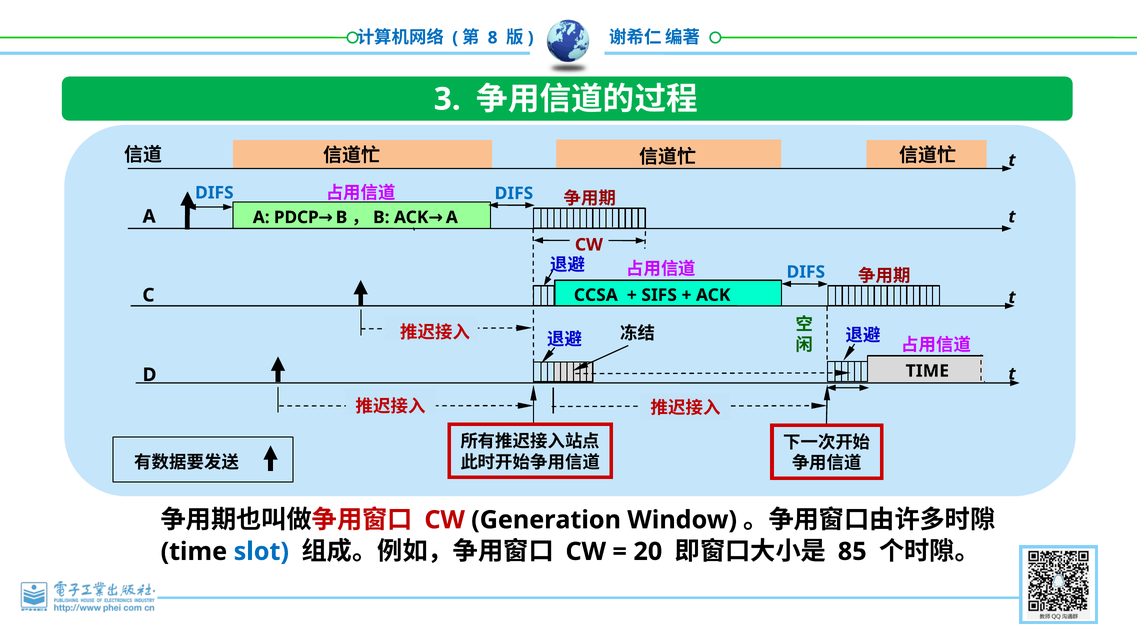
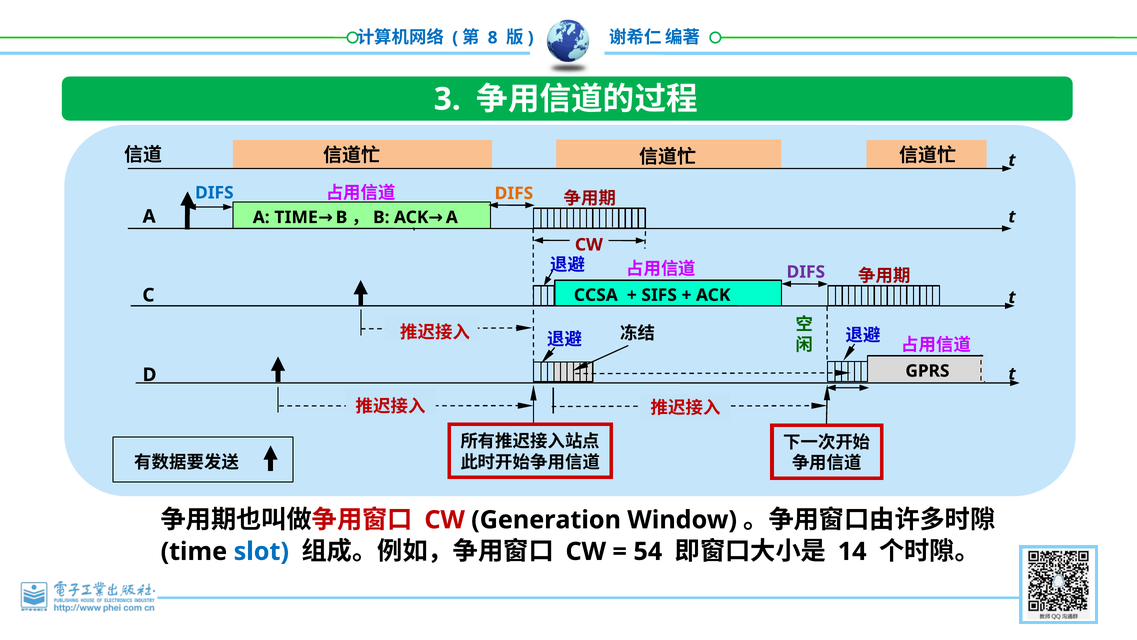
DIFS colour: blue -> orange (514, 193)
A PDCP: PDCP -> TIME (296, 217)
DIFS colour: blue -> purple (806, 272)
TIME: TIME -> GPRS (927, 371)
20: 20 -> 54 (648, 551)
85: 85 -> 14 (852, 551)
